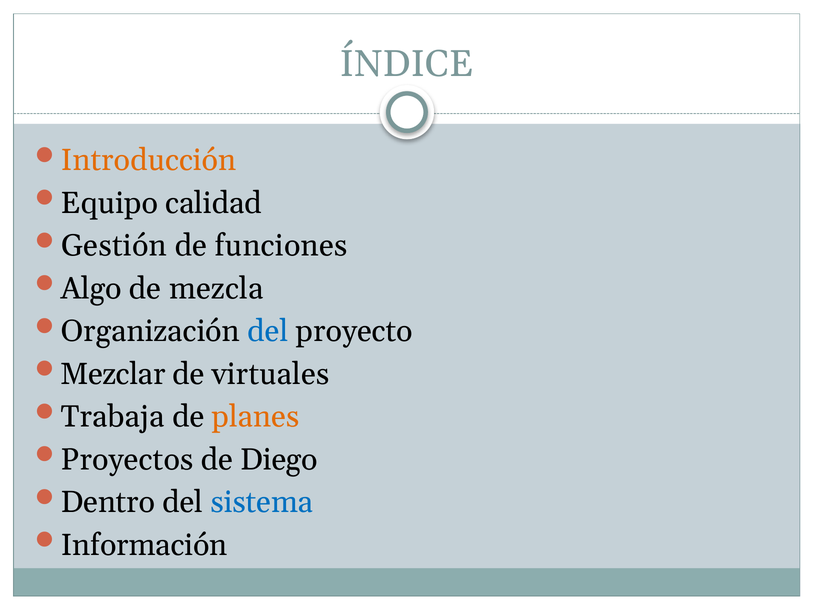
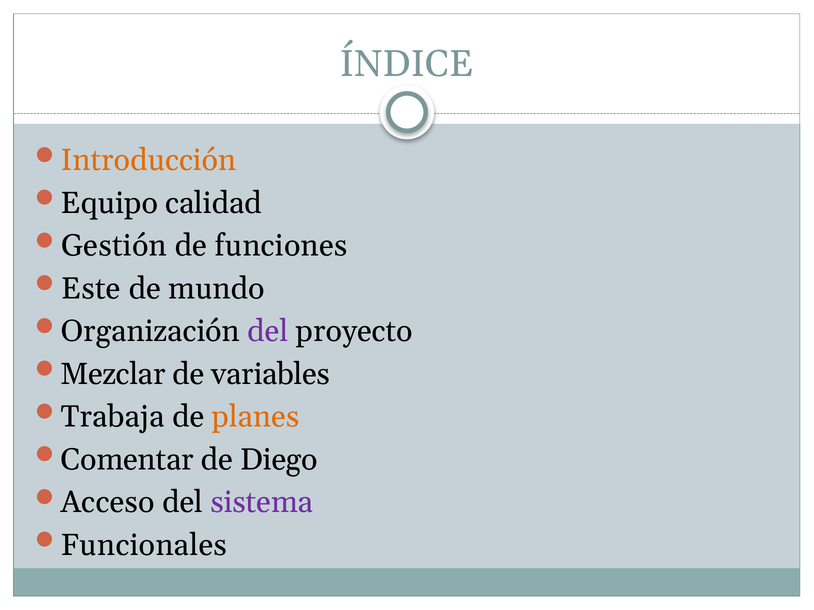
Algo: Algo -> Este (91, 289)
mezcla: mezcla -> mundo (217, 289)
del colour: blue -> purple (268, 332)
virtuales: virtuales -> variables (271, 374)
Proyectos: Proyectos -> Comentar (127, 460)
Dentro: Dentro -> Acceso (108, 503)
sistema colour: blue -> purple (262, 503)
Información: Información -> Funcionales (144, 545)
